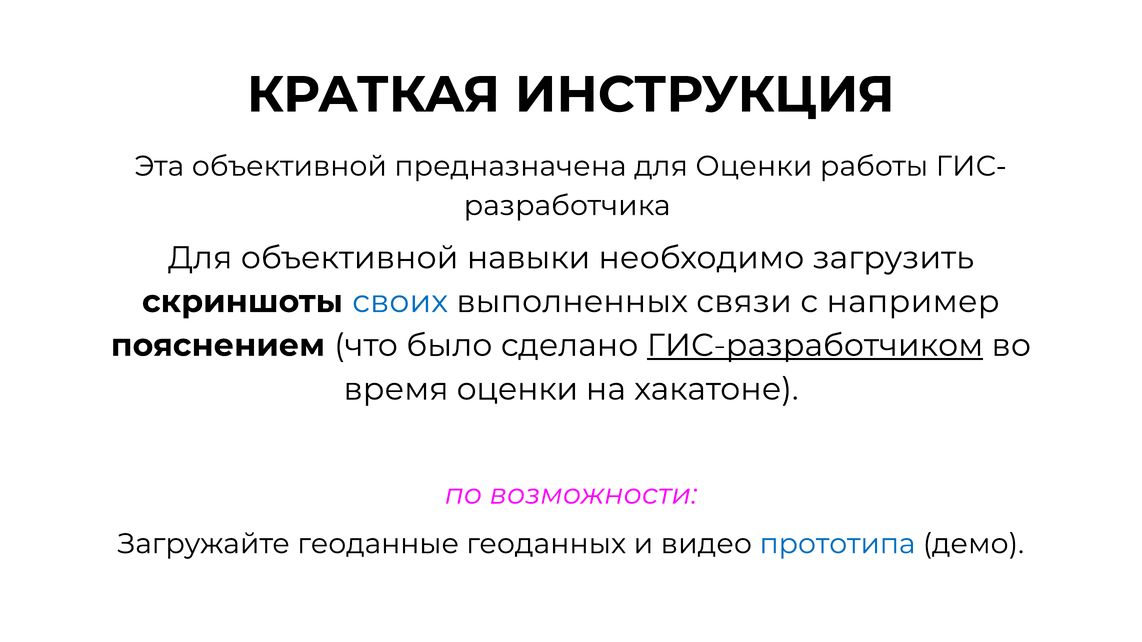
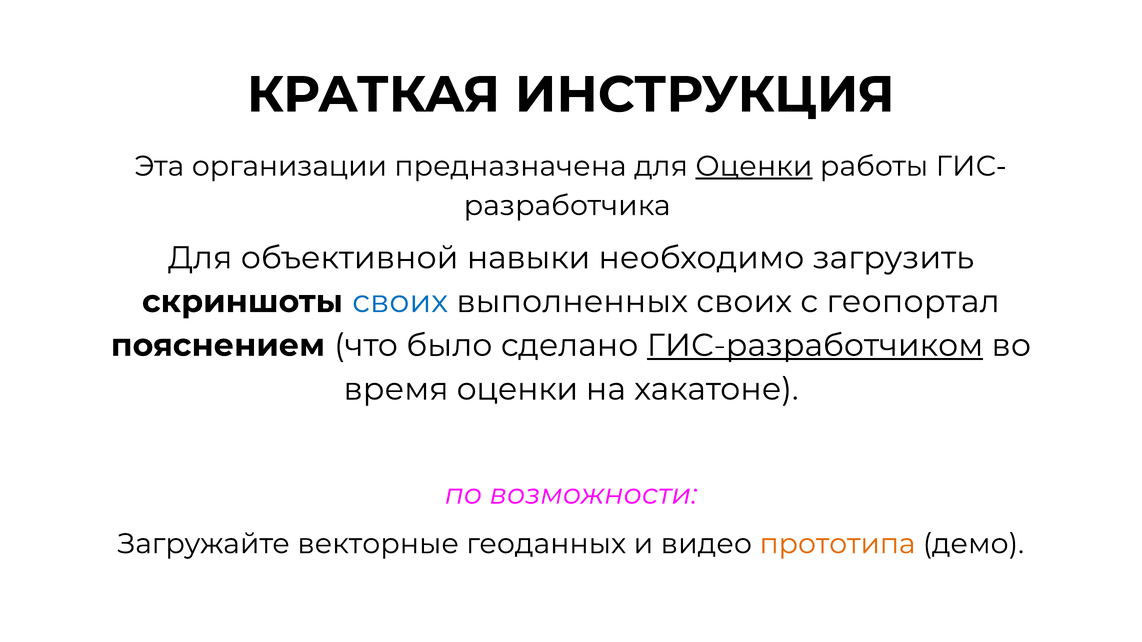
Эта объективной: объективной -> организации (289, 166)
Оценки underline: none -> present (754, 166)
выполненных связи: связи -> своих (744, 302)
например: например -> геопортал (913, 302)
геоданные: геоданные -> векторные (378, 544)
прототипа colour: blue -> orange (837, 544)
